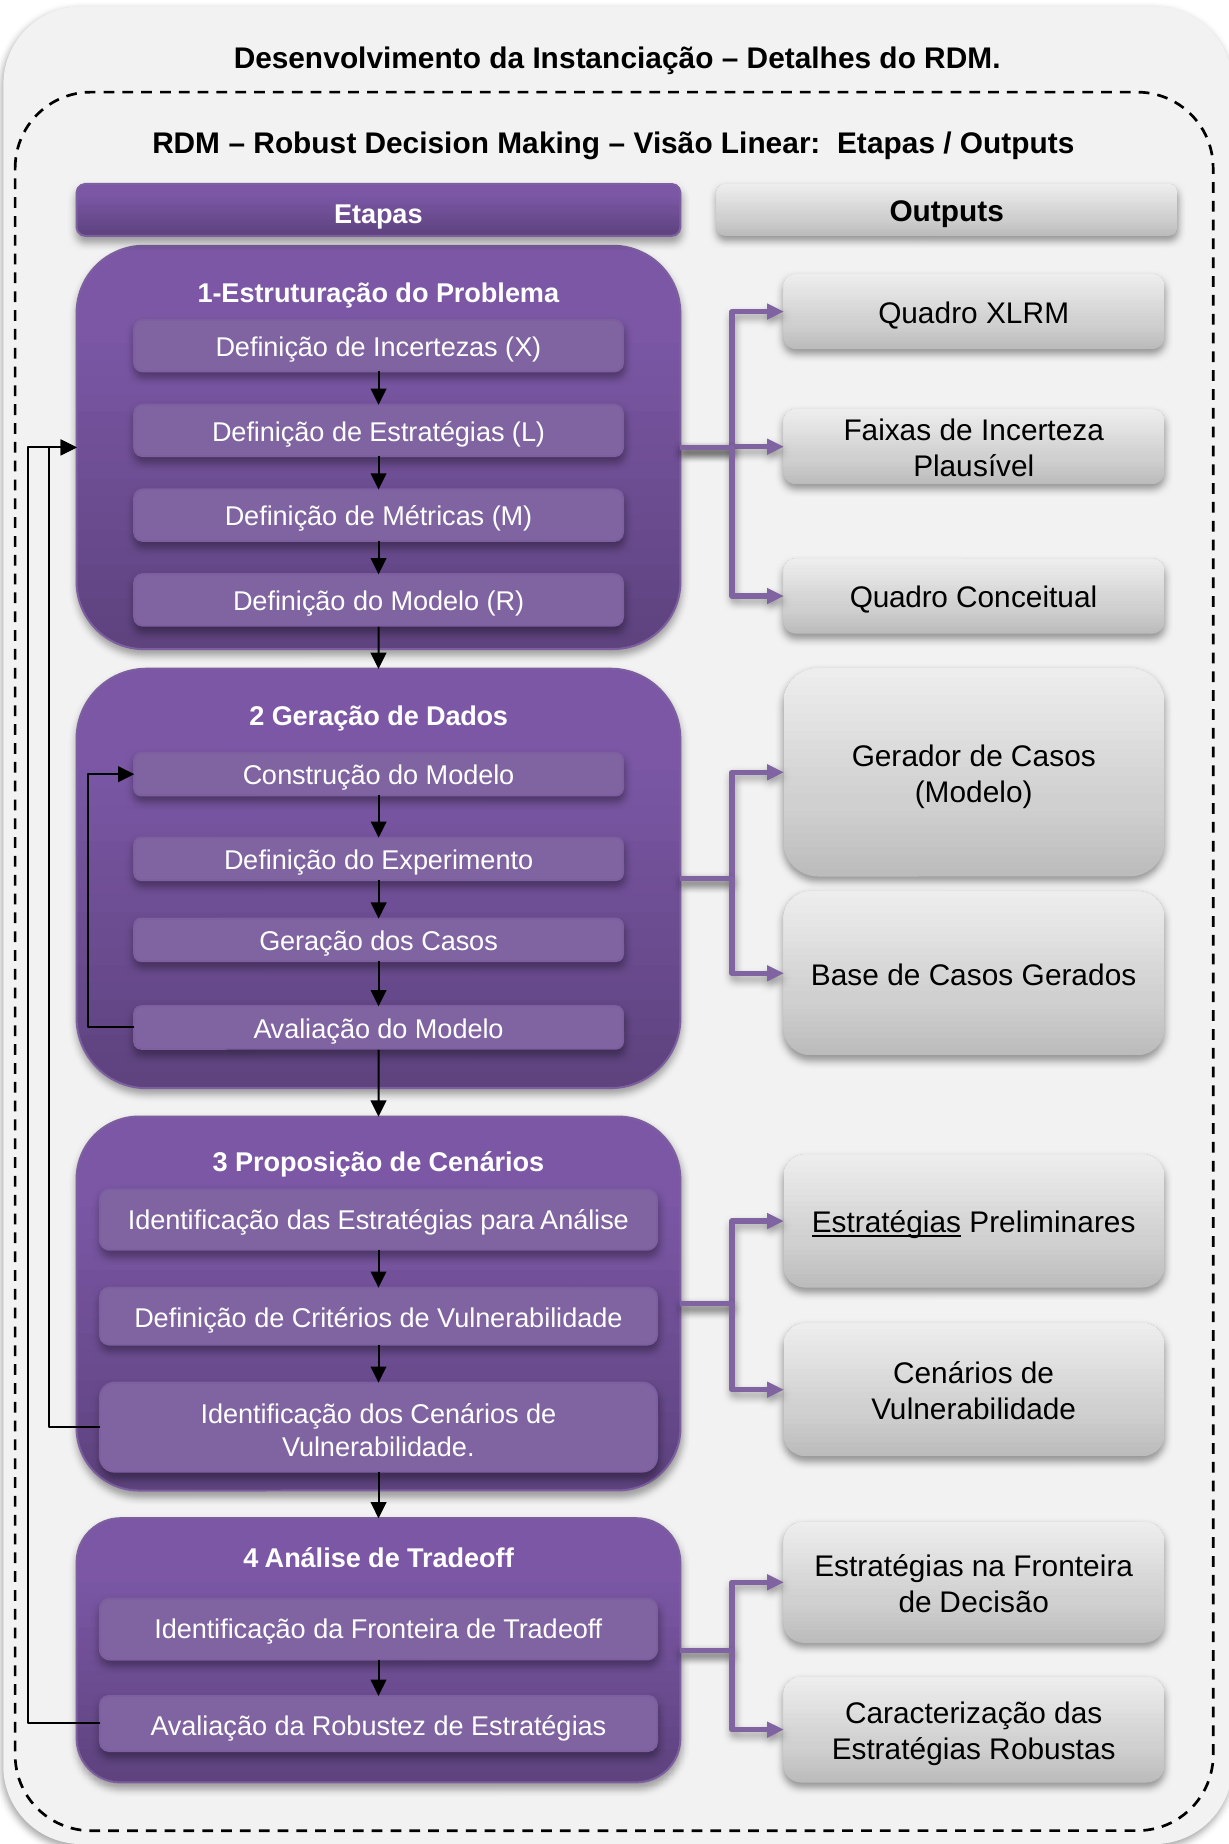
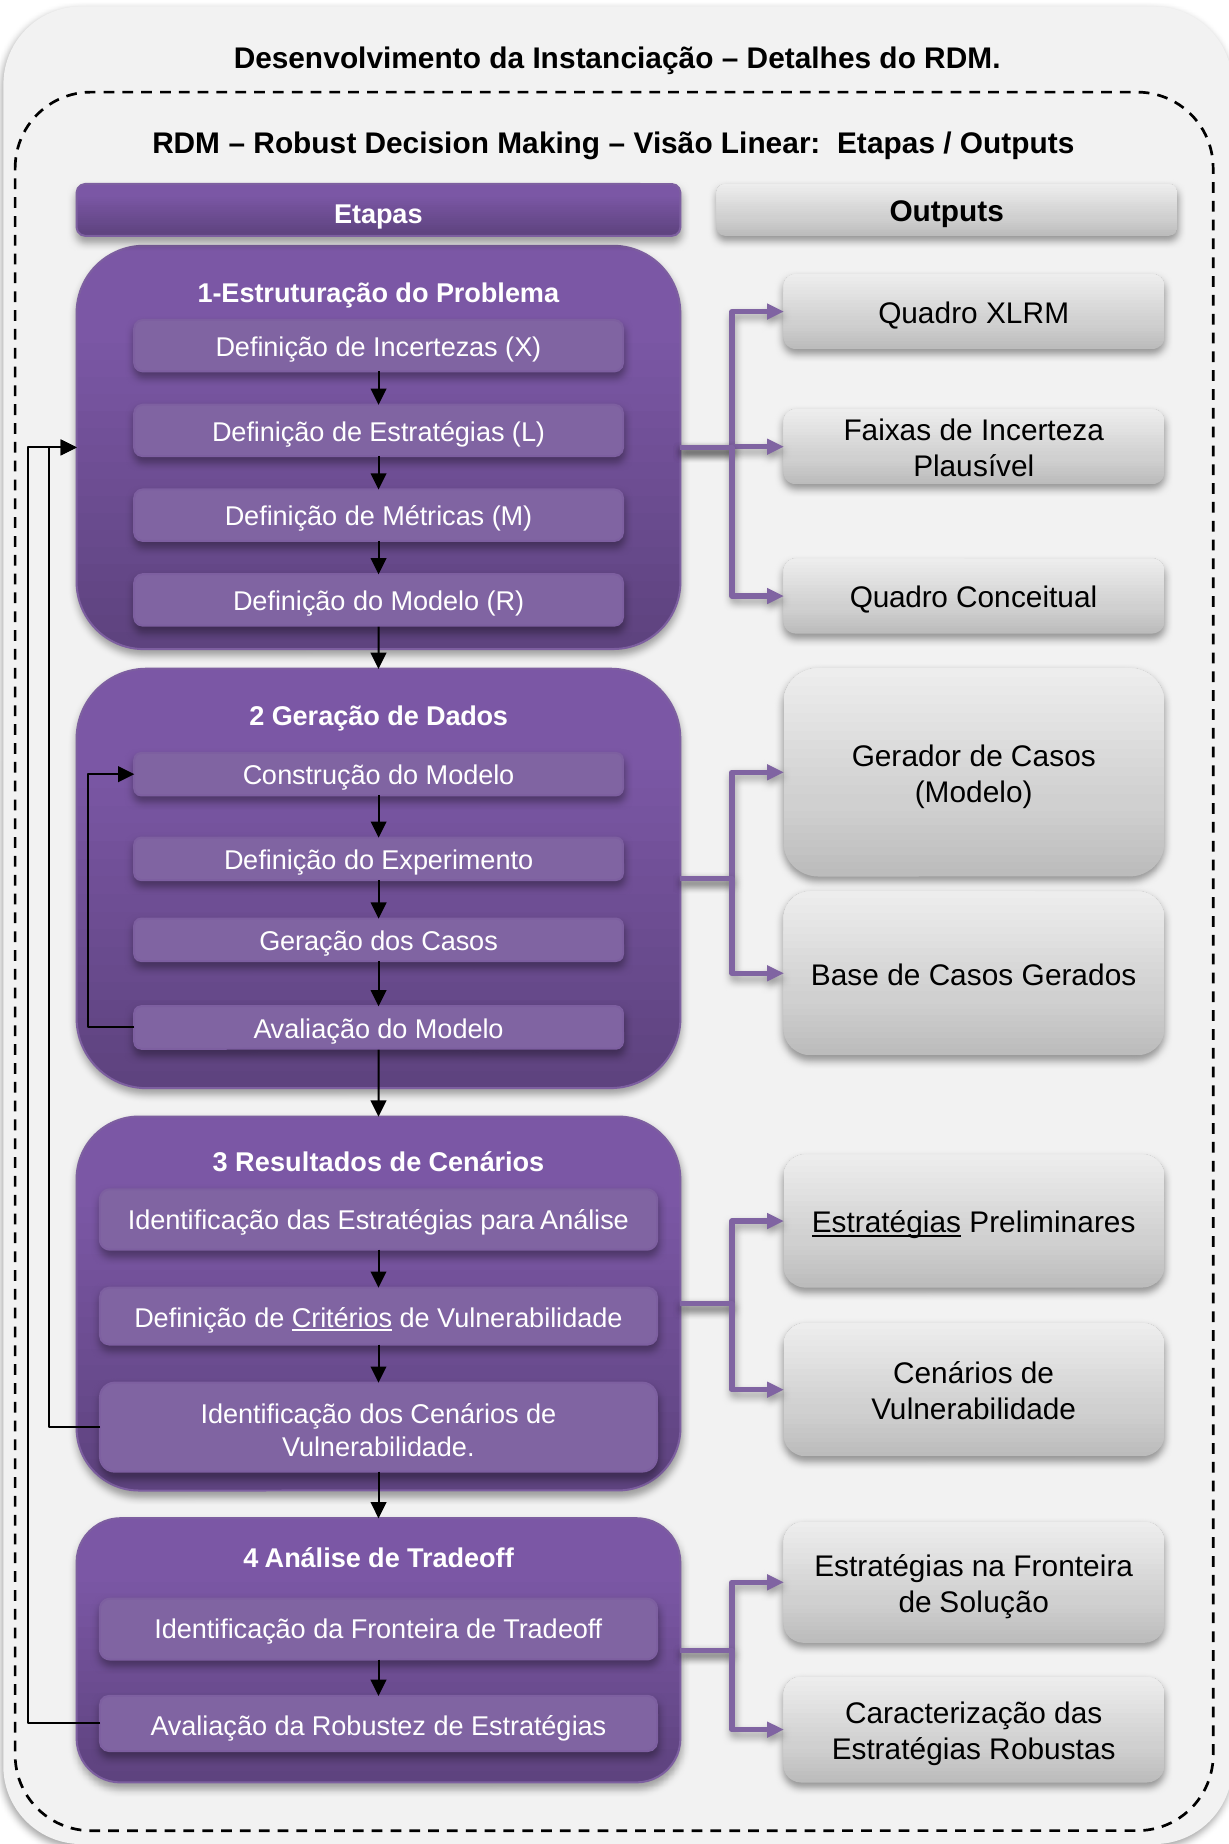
Proposição: Proposição -> Resultados (309, 1162)
Critérios underline: none -> present (342, 1318)
Decisão: Decisão -> Solução (994, 1602)
